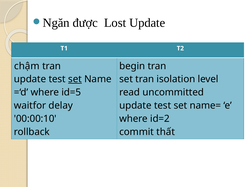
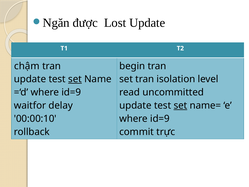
=‘d where id=5: id=5 -> id=9 (71, 92)
set underline: none -> present (180, 105)
id=2: id=2 -> id=9 (160, 119)
thất: thất -> trực (166, 132)
